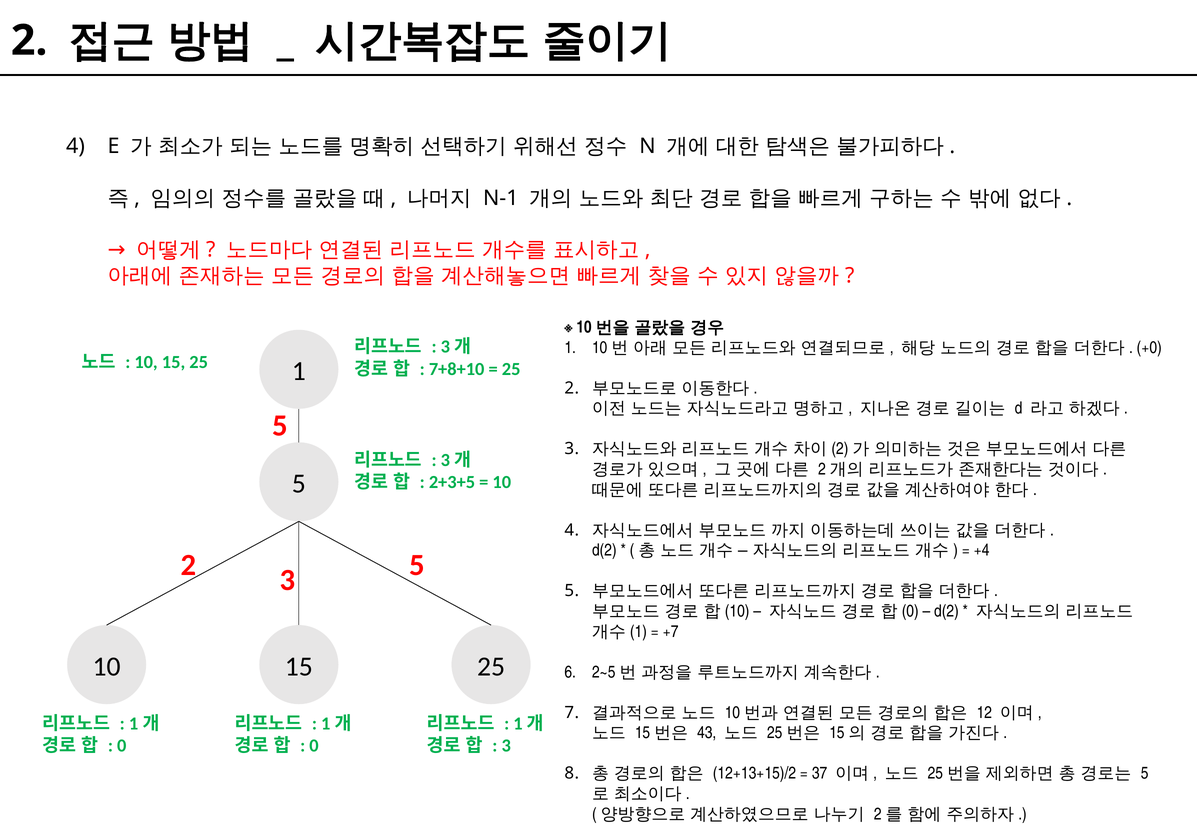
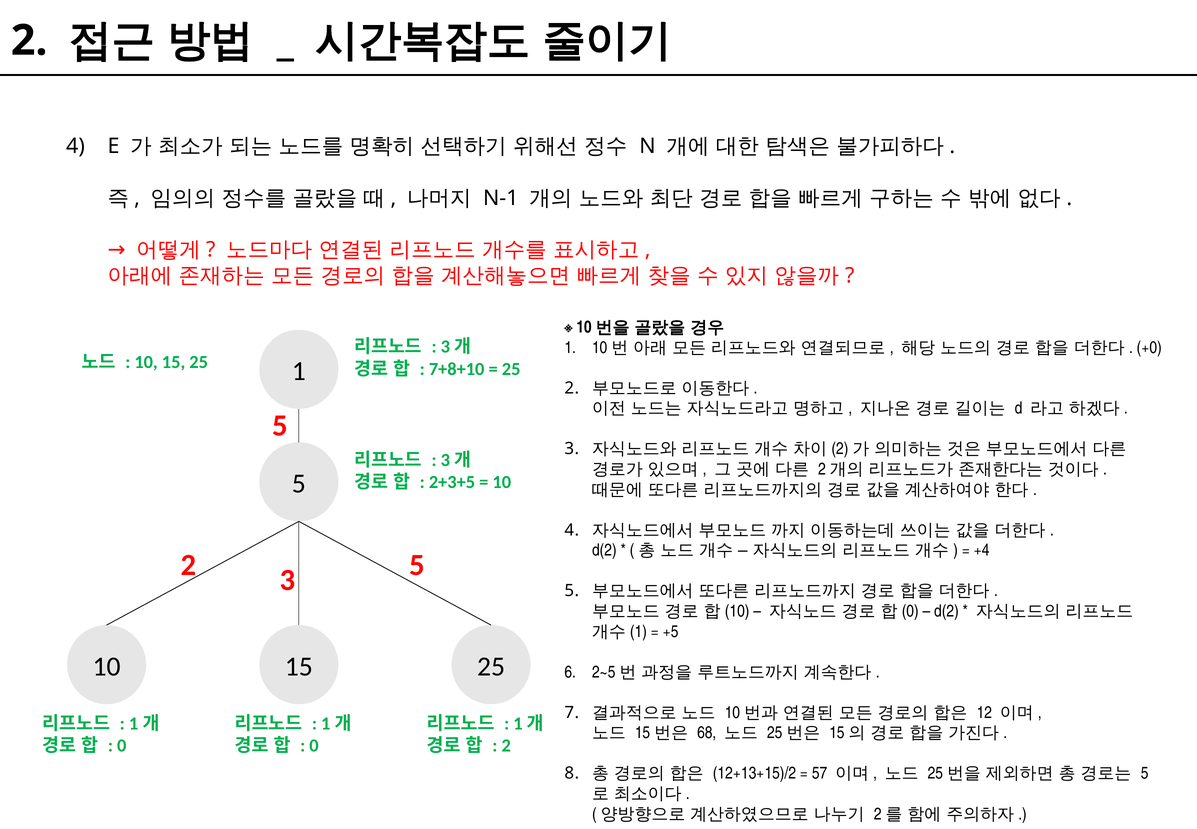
+7: +7 -> +5 (671, 631)
43: 43 -> 68 (707, 733)
3: 3 -> 2 (506, 746)
37: 37 -> 57 (820, 773)
